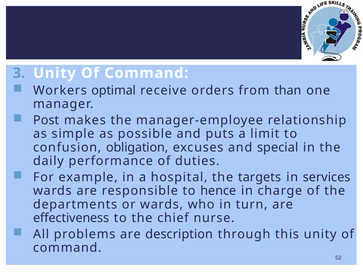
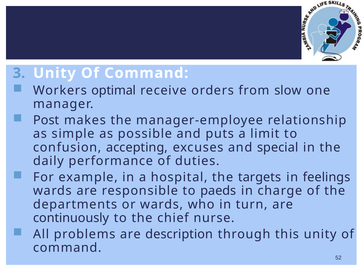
than: than -> slow (288, 90)
obligation: obligation -> accepting (137, 148)
services: services -> feelings (327, 177)
hence: hence -> paeds (218, 191)
effectiveness: effectiveness -> continuously (71, 218)
